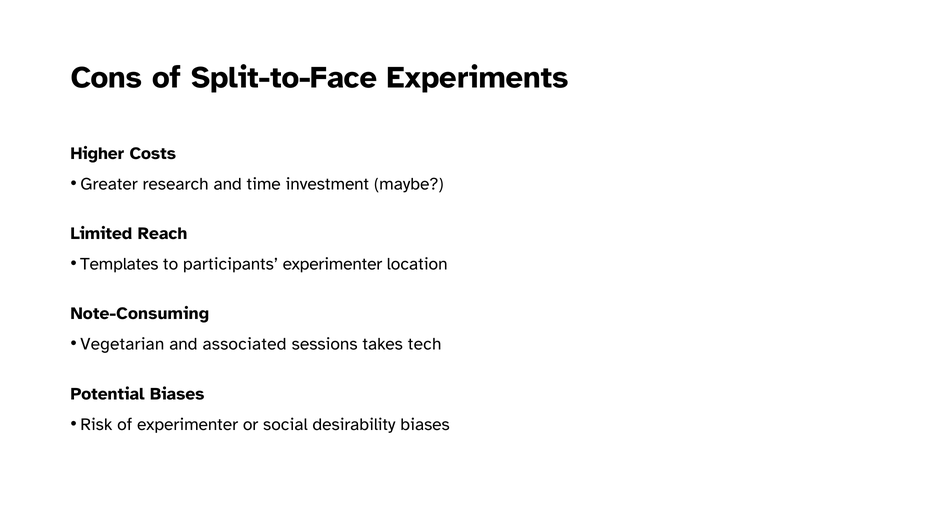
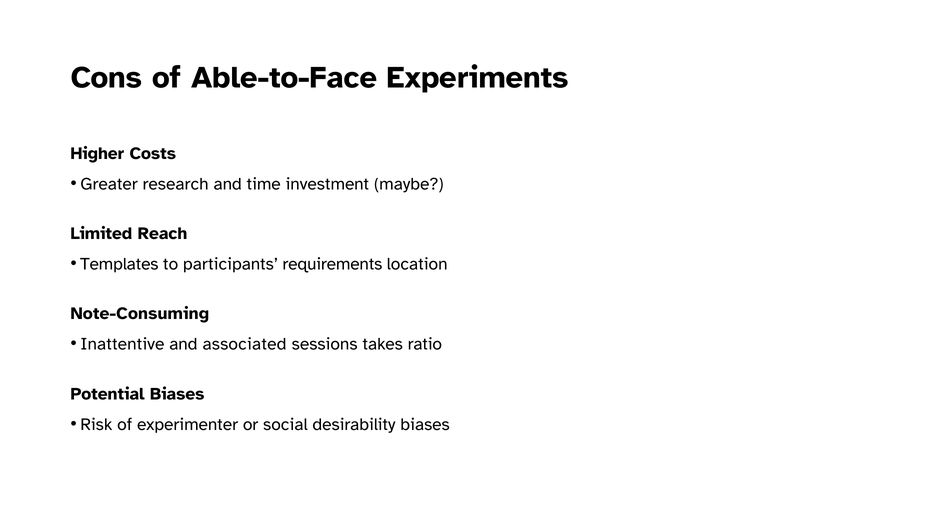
Split-to-Face: Split-to-Face -> Able-to-Face (284, 78)
participants experimenter: experimenter -> requirements (332, 264)
Vegetarian: Vegetarian -> Inattentive (122, 344)
tech: tech -> ratio (425, 344)
